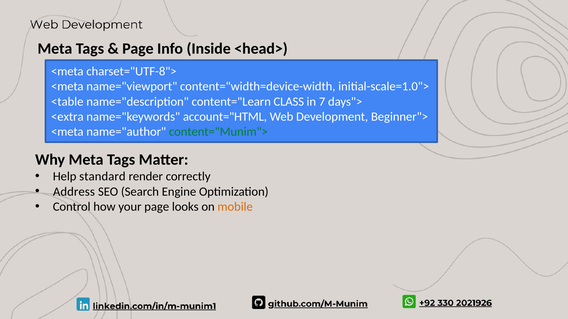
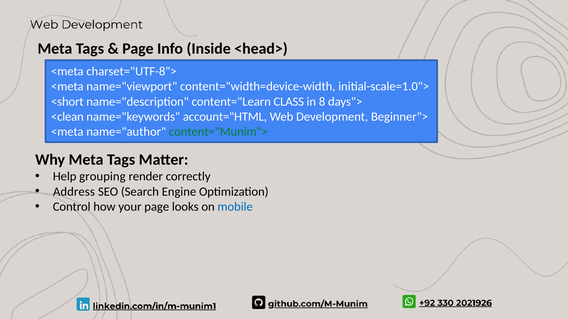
<table: <table -> <short (67, 102)
7: 7 -> 8 (322, 102)
<extra: <extra -> <clean (67, 117)
standard: standard -> grouping (102, 177)
mobile colour: orange -> blue (235, 207)
